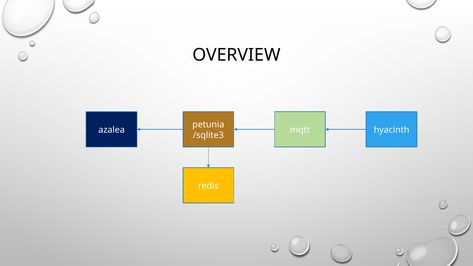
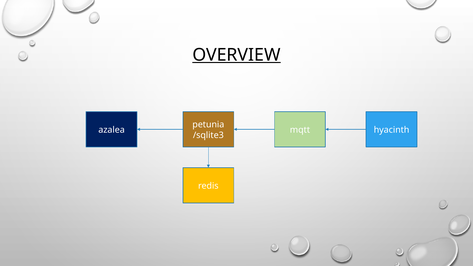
OVERVIEW underline: none -> present (236, 55)
